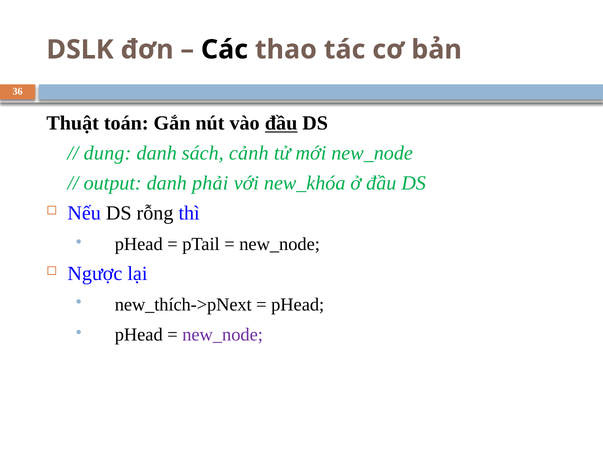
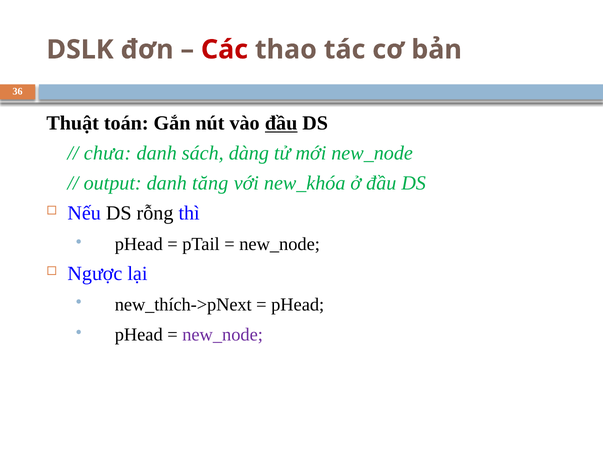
Các colour: black -> red (224, 50)
dung: dung -> chưa (108, 153)
cảnh: cảnh -> dàng (249, 153)
phải: phải -> tăng (210, 183)
